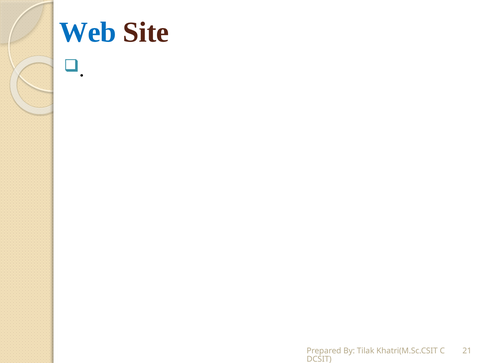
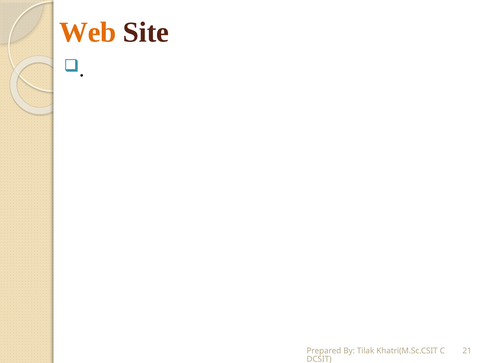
Web colour: blue -> orange (88, 32)
